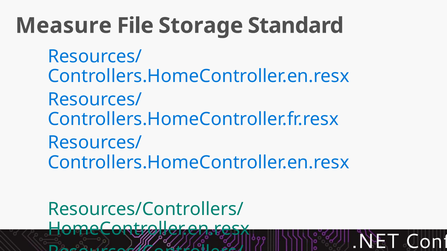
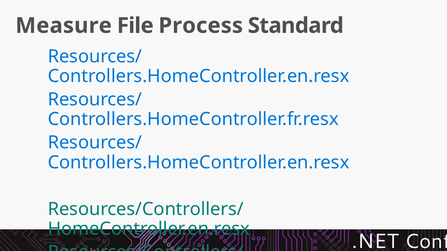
Storage: Storage -> Process (201, 26)
